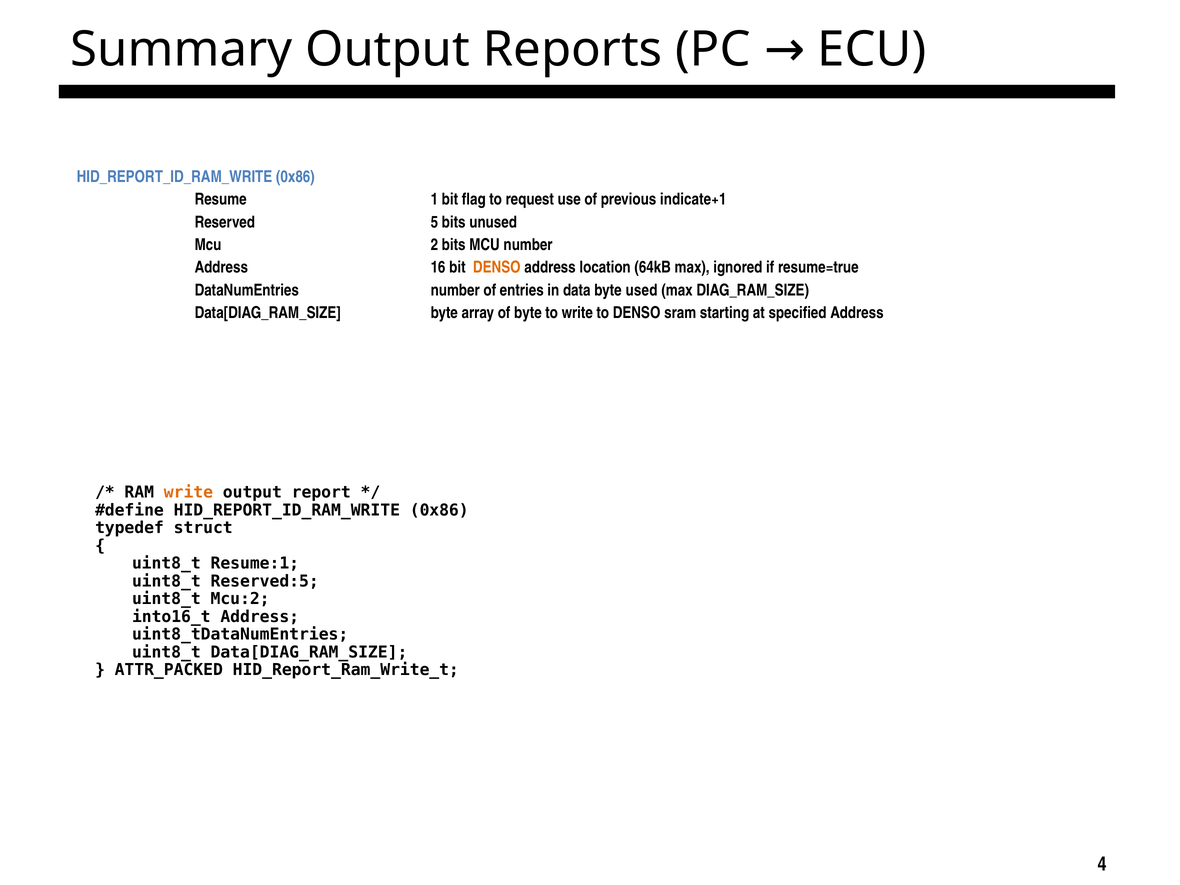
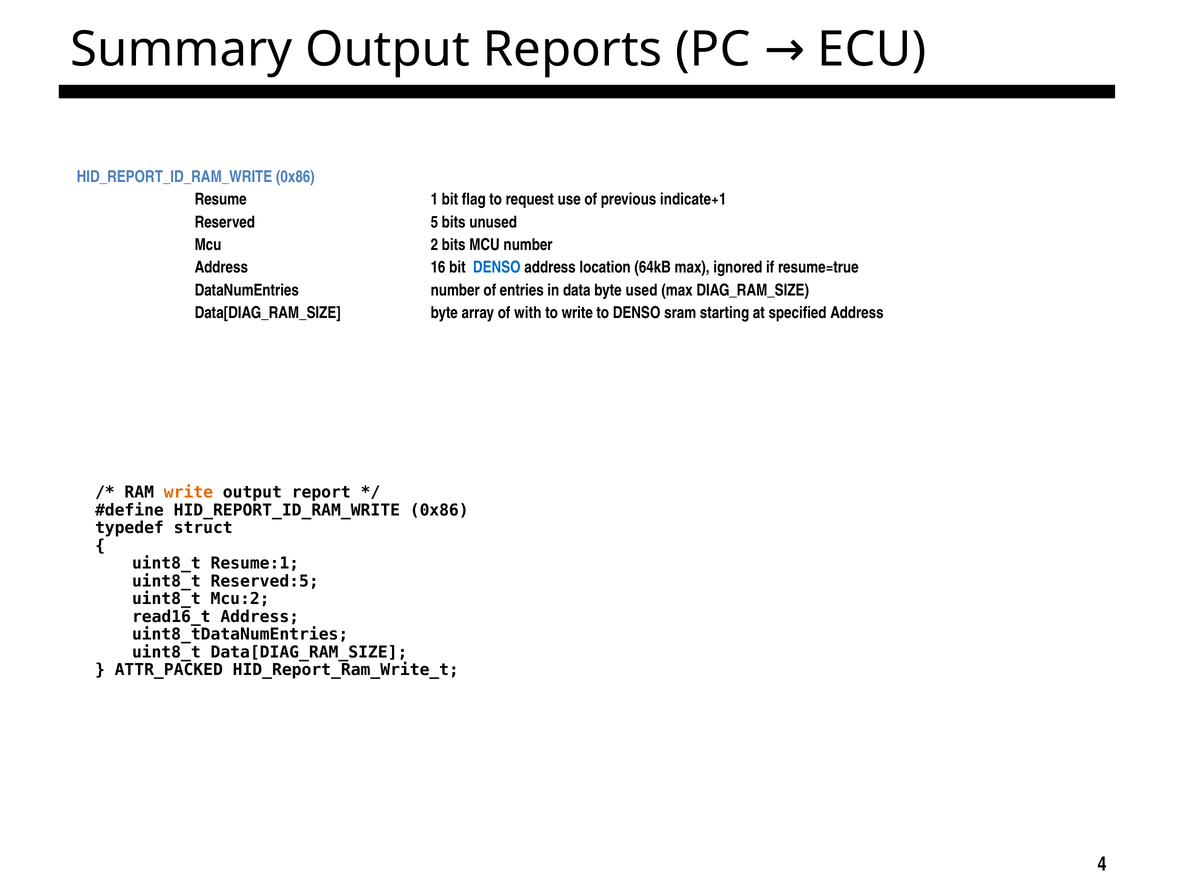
DENSO colour: orange -> blue (497, 268)
of byte: byte -> with (528, 313)
into16_t: into16_t -> read16_t (171, 617)
